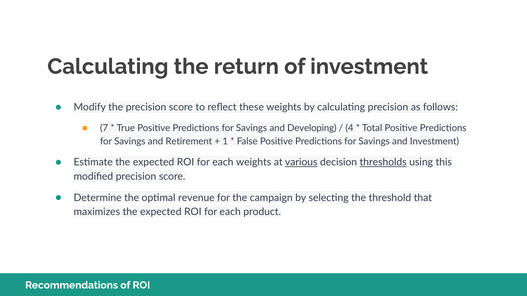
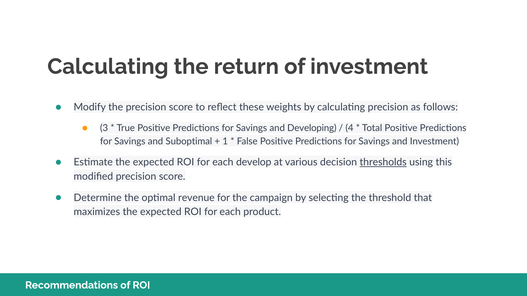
7: 7 -> 3 (104, 128)
Retirement: Retirement -> Suboptimal (189, 141)
each weights: weights -> develop (254, 162)
various underline: present -> none (301, 162)
